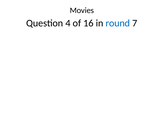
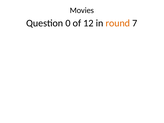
4: 4 -> 0 (68, 23)
16: 16 -> 12 (88, 23)
round colour: blue -> orange (118, 23)
